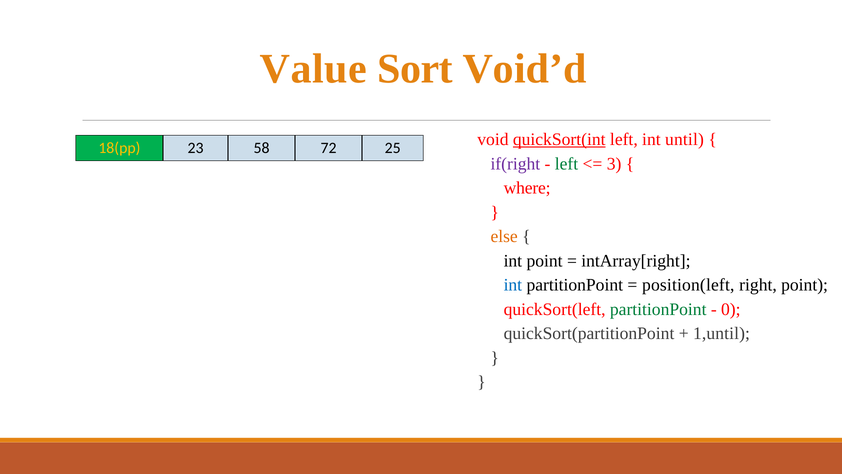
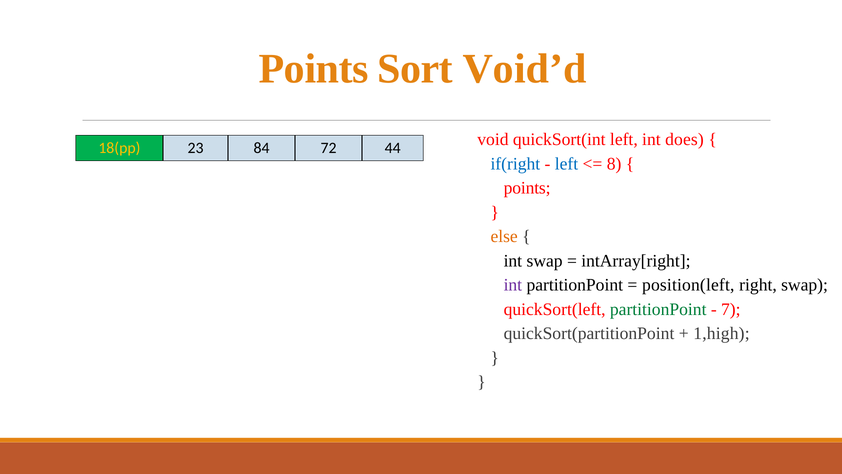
Value: Value -> Points (314, 69)
quickSort(int underline: present -> none (559, 139)
until: until -> does (684, 139)
58: 58 -> 84 (262, 148)
25: 25 -> 44 (393, 148)
if(right colour: purple -> blue (515, 164)
left colour: green -> blue (567, 164)
3: 3 -> 8 (614, 164)
where: where -> points (527, 188)
int point: point -> swap (545, 261)
int colour: blue -> purple (513, 285)
right point: point -> swap (805, 285)
0: 0 -> 7 (731, 309)
1,until: 1,until -> 1,high (721, 333)
